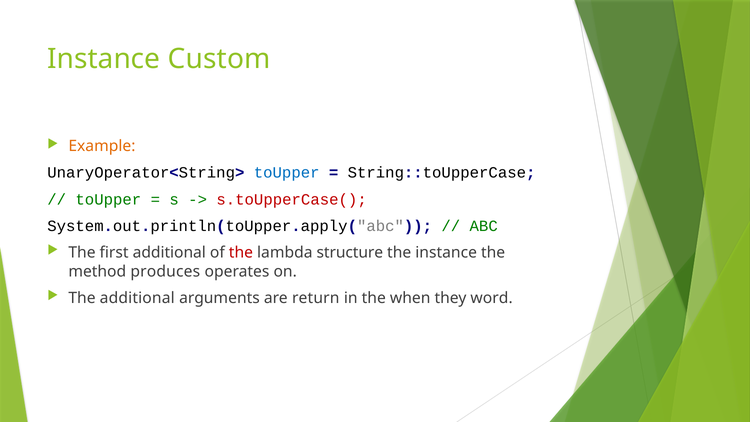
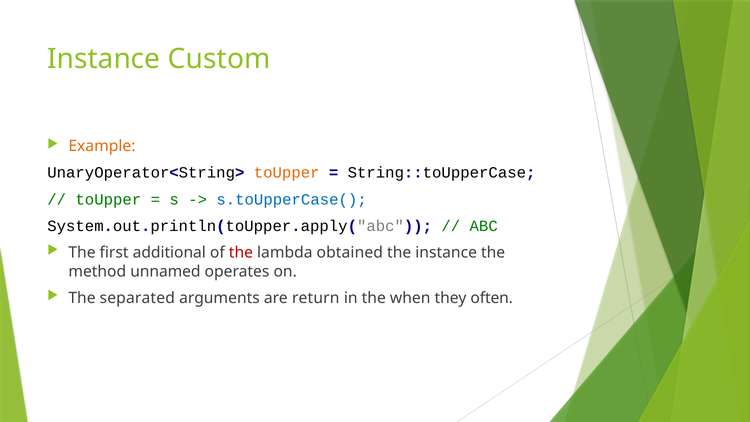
toUpper colour: blue -> orange (287, 173)
s.toUpperCase( colour: red -> blue (292, 199)
structure: structure -> obtained (350, 253)
produces: produces -> unnamed (165, 271)
The additional: additional -> separated (137, 298)
word: word -> often (492, 298)
